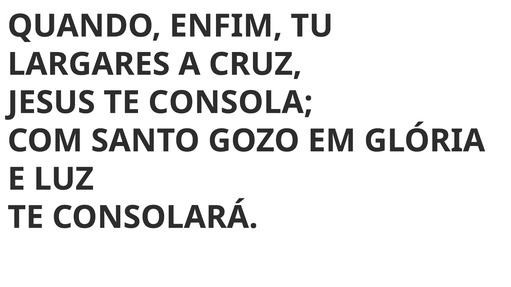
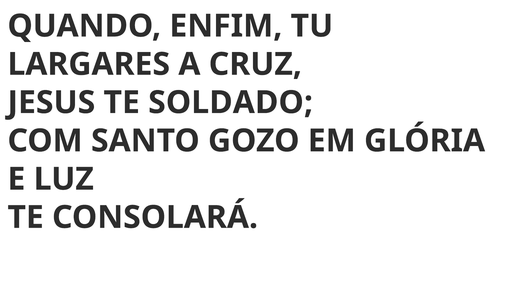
CONSOLA: CONSOLA -> SOLDADO (231, 103)
